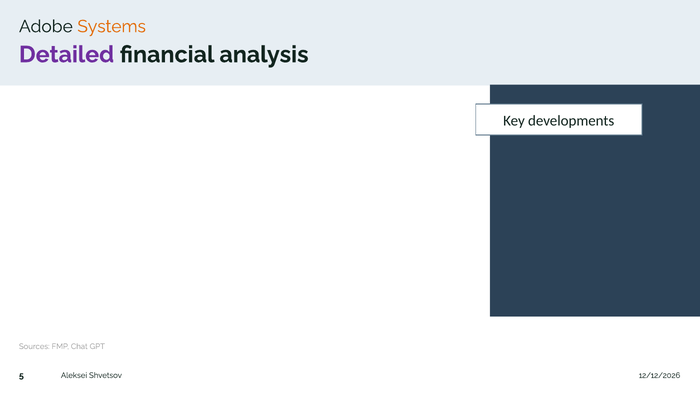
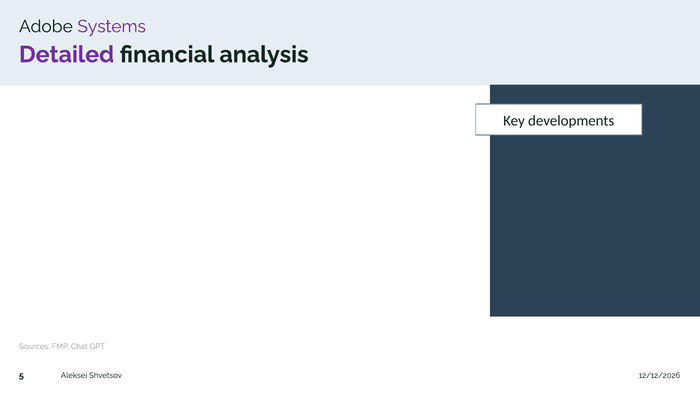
Systems colour: orange -> purple (112, 26)
